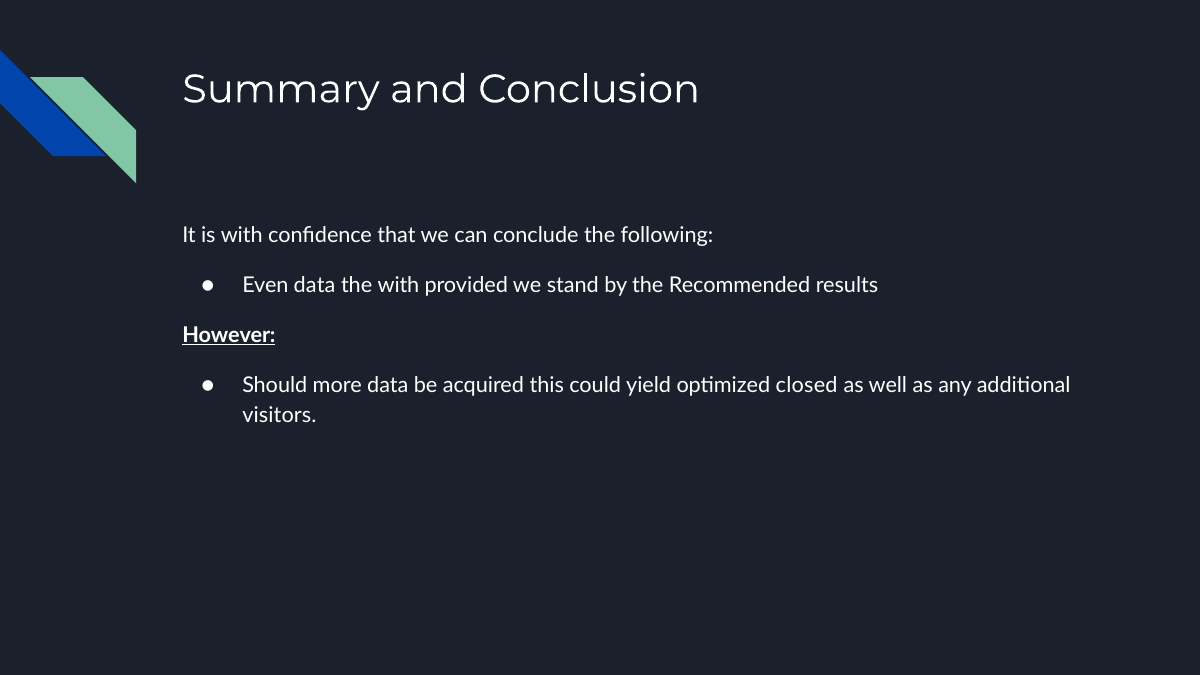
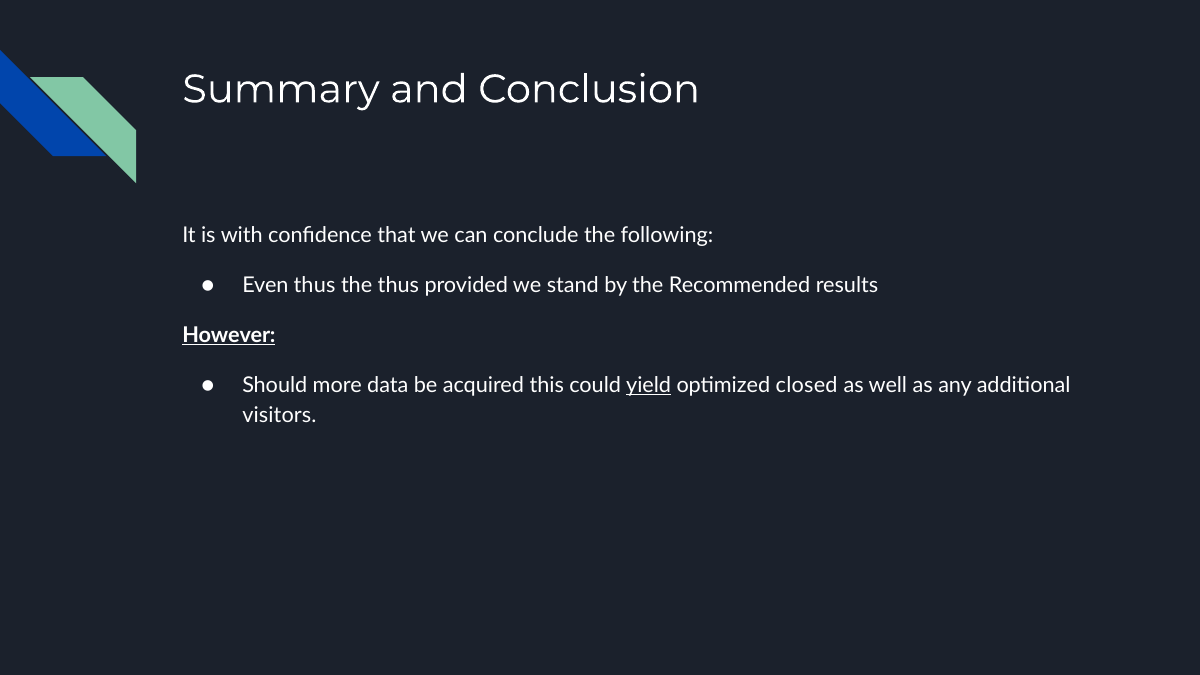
Even data: data -> thus (314, 286)
the with: with -> thus (398, 286)
yield underline: none -> present (649, 385)
